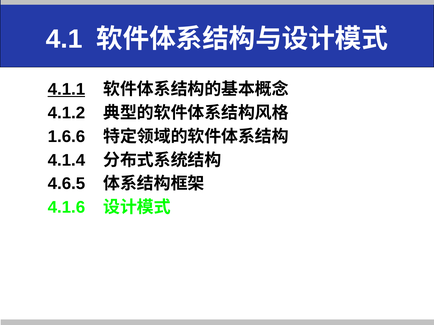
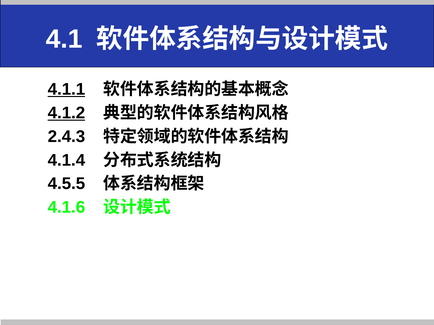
4.1.2 underline: none -> present (66, 113)
1.6.6: 1.6.6 -> 2.4.3 (66, 137)
4.6.5: 4.6.5 -> 4.5.5 (66, 184)
